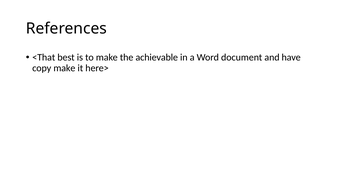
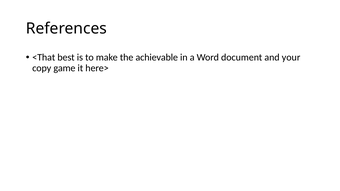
have: have -> your (291, 57)
copy make: make -> game (64, 68)
